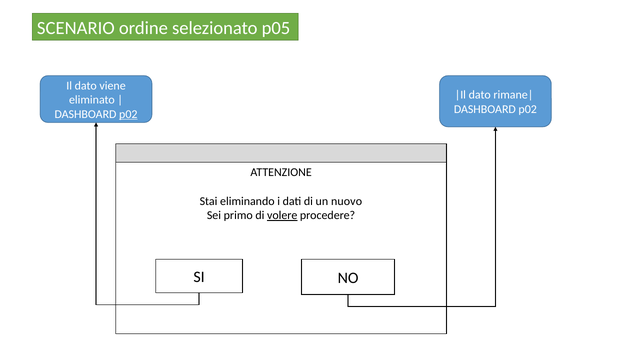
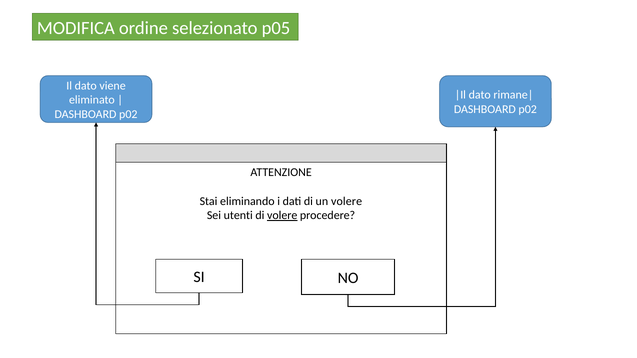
SCENARIO: SCENARIO -> MODIFICA (76, 28)
p02 underline: present -> none (128, 114)
un nuovo: nuovo -> volere (347, 201)
primo: primo -> utenti (238, 216)
